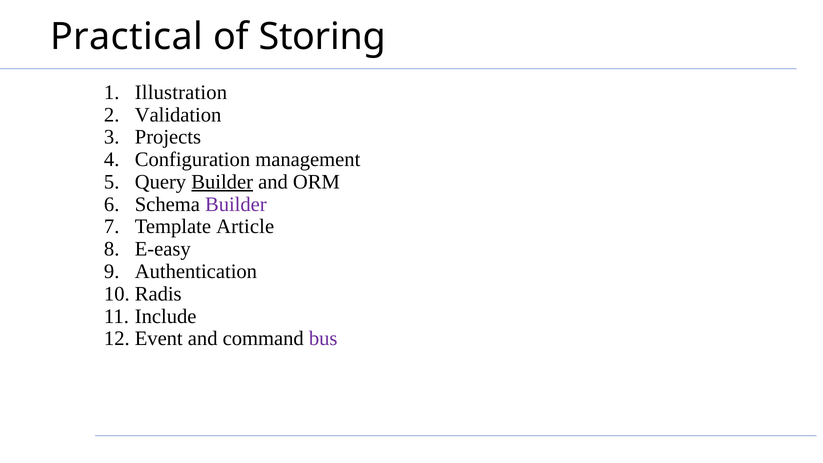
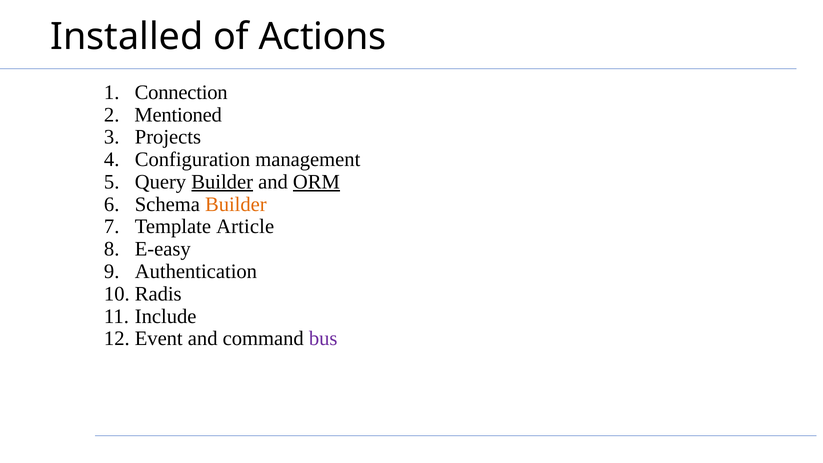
Practical: Practical -> Installed (127, 37)
Storing: Storing -> Actions (322, 37)
Illustration: Illustration -> Connection (181, 92)
Validation: Validation -> Mentioned (178, 115)
ORM underline: none -> present (316, 182)
Builder colour: purple -> orange (236, 204)
